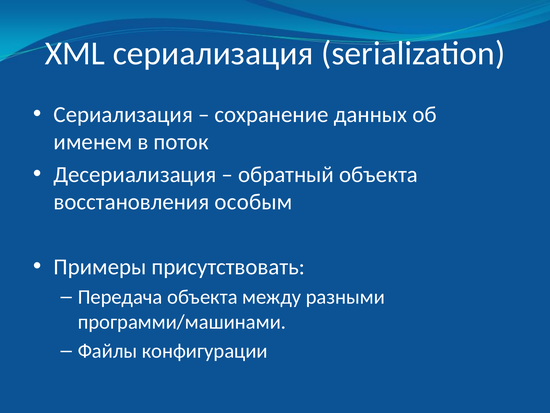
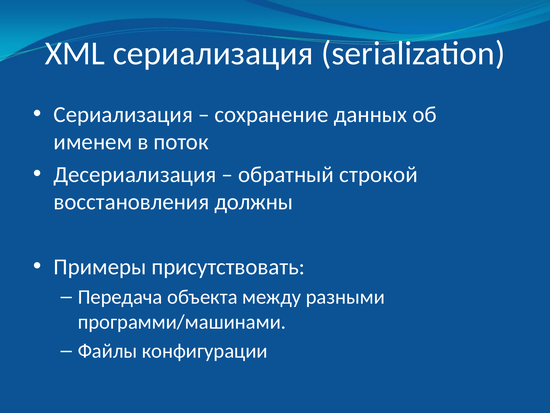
обратный объекта: объекта -> строкой (379, 174)
особым: особым -> должны (254, 202)
